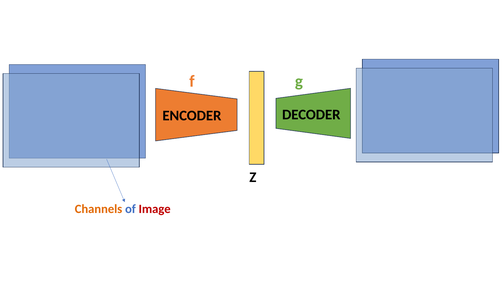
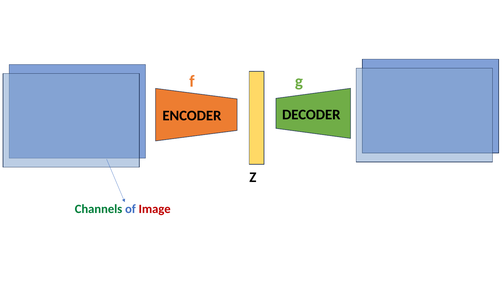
Channels colour: orange -> green (99, 209)
